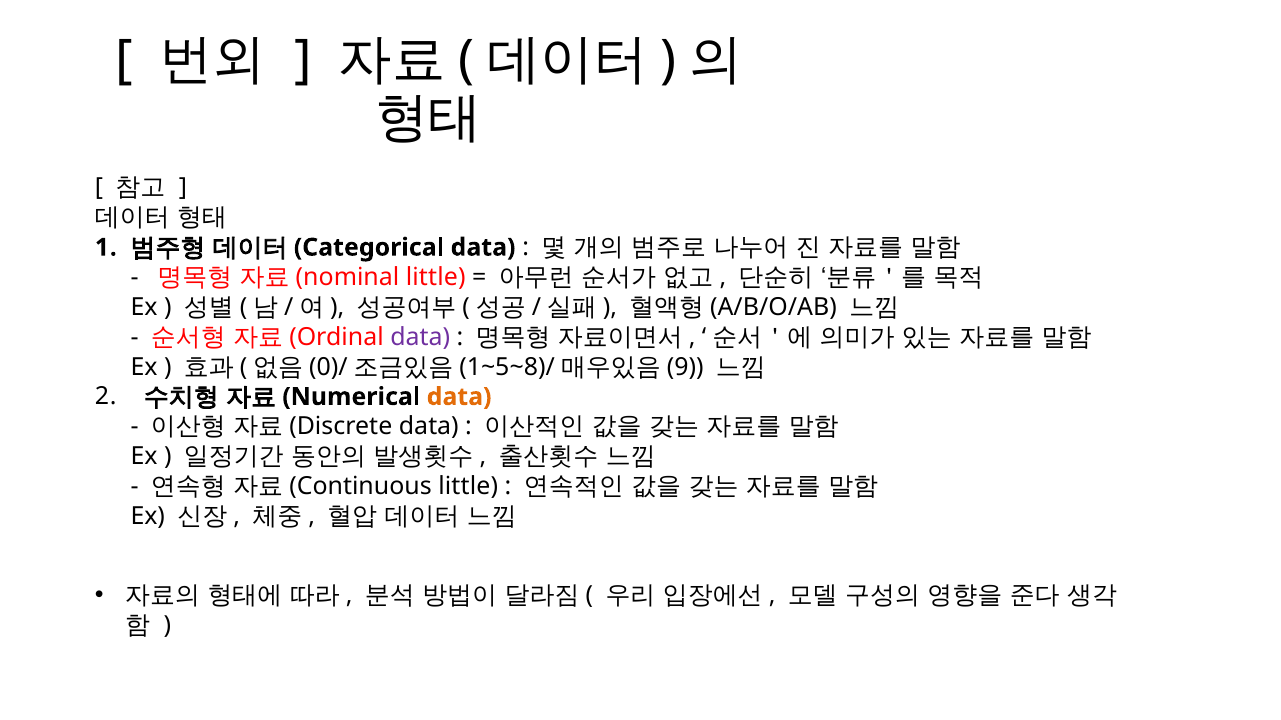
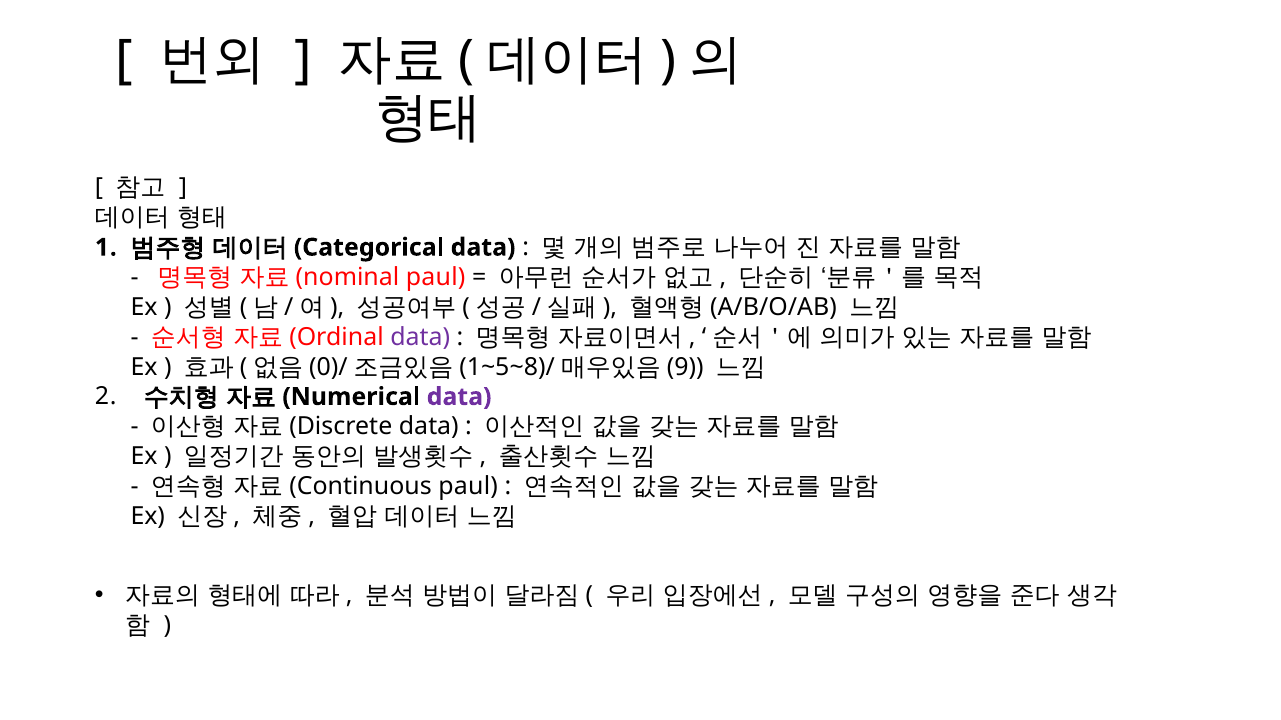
little: little -> paul (436, 277)
data colour: orange -> purple (459, 397)
little: little -> paul (468, 487)
